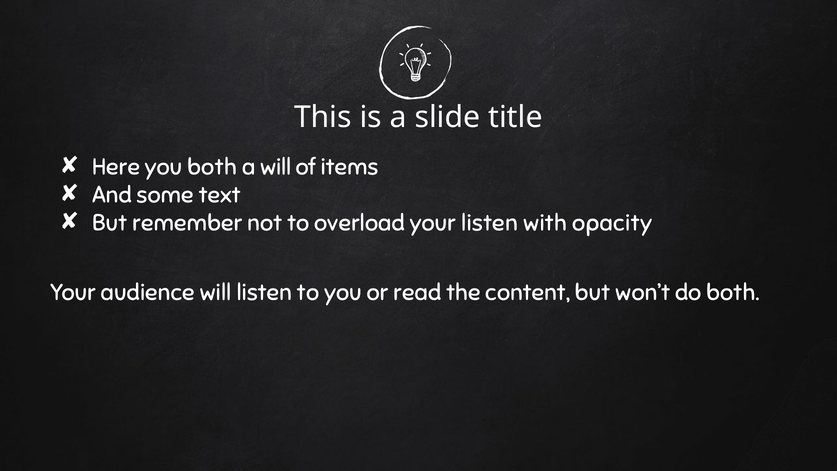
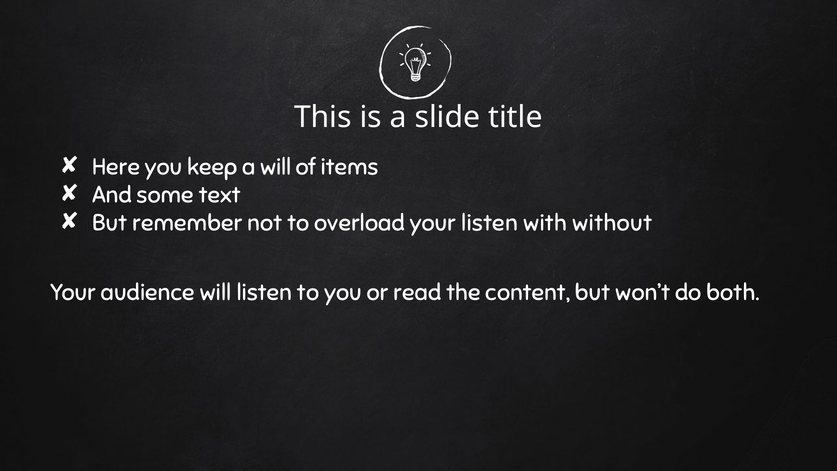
you both: both -> keep (212, 167)
opacity: opacity -> without (612, 223)
